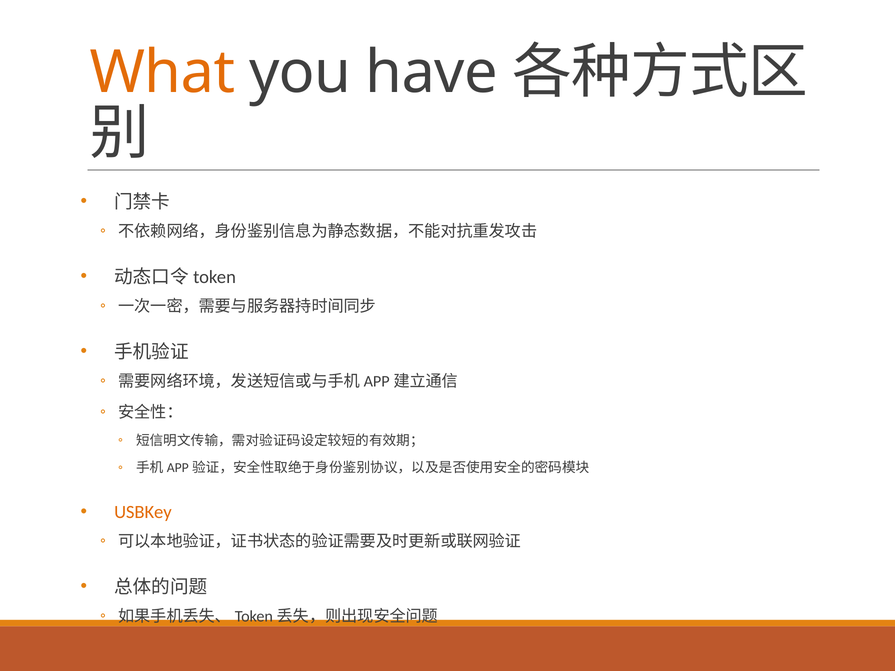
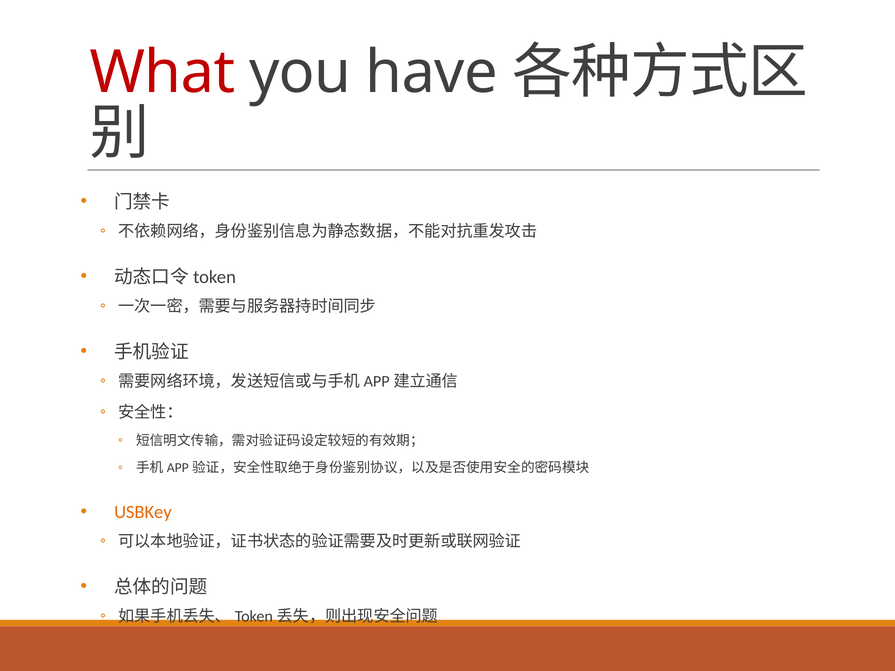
What colour: orange -> red (162, 73)
